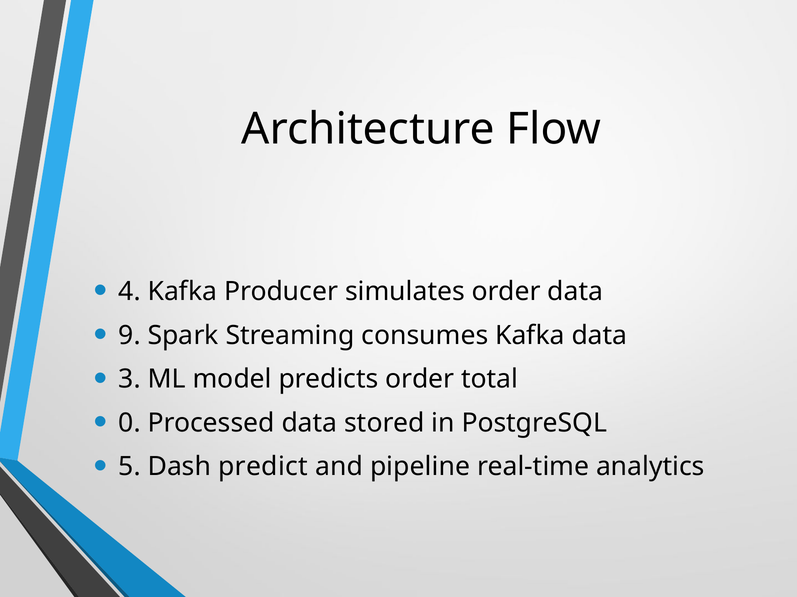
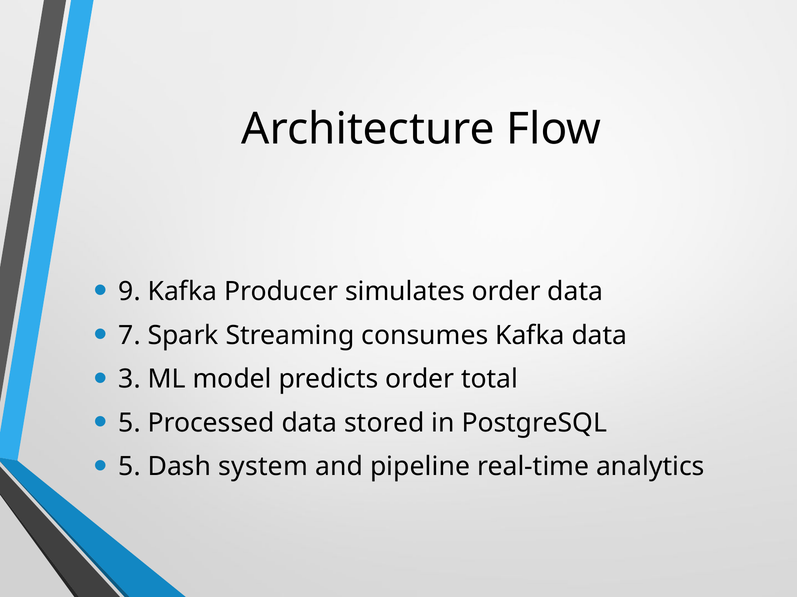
4: 4 -> 9 (130, 292)
9: 9 -> 7 (130, 336)
0: 0 -> 5 (130, 423)
predict: predict -> system (263, 467)
